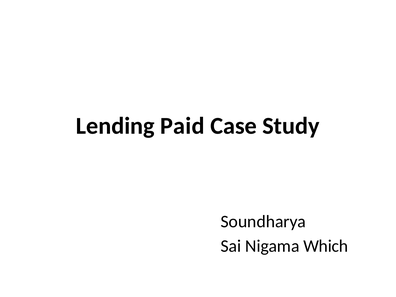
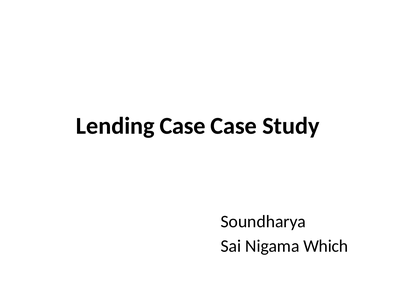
Lending Paid: Paid -> Case (183, 126)
